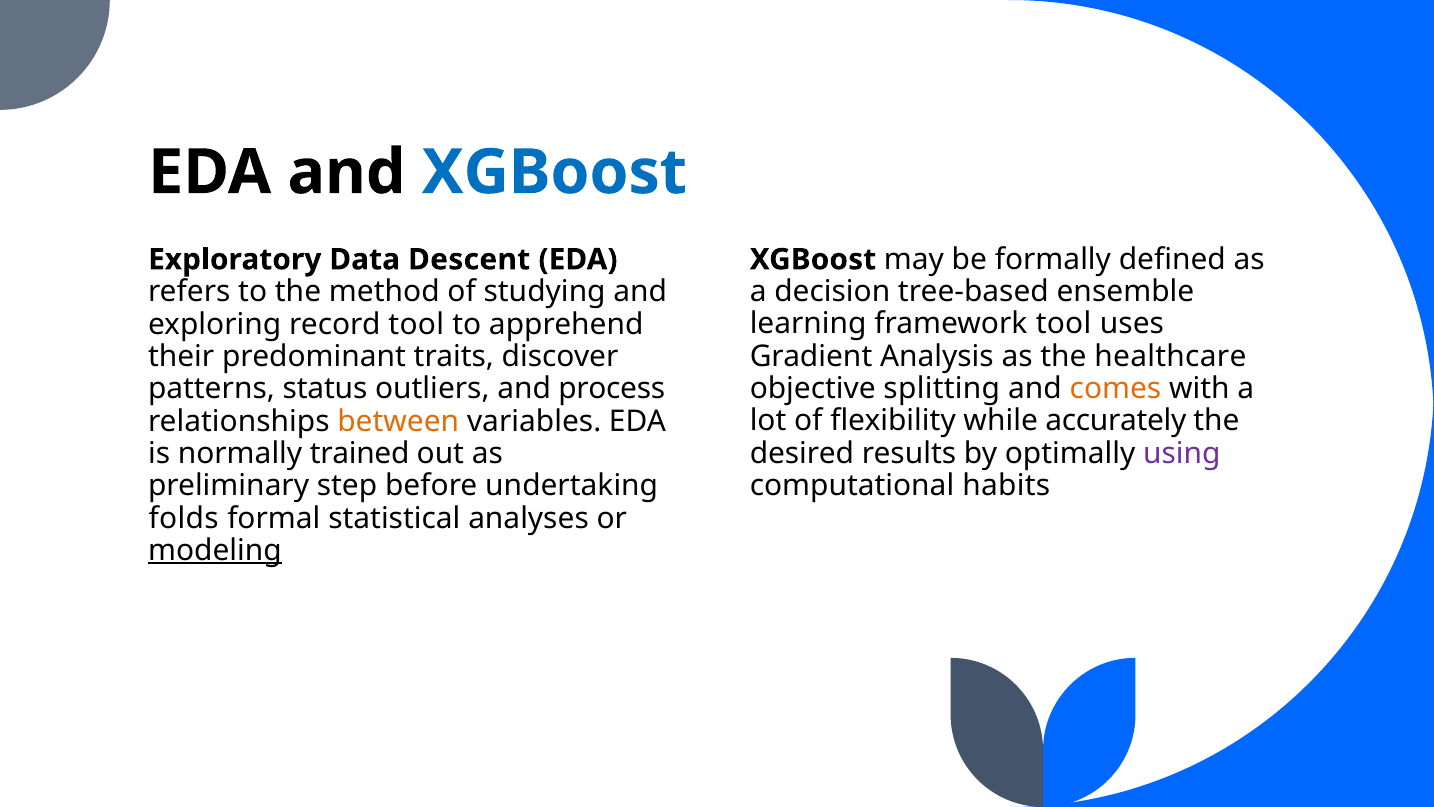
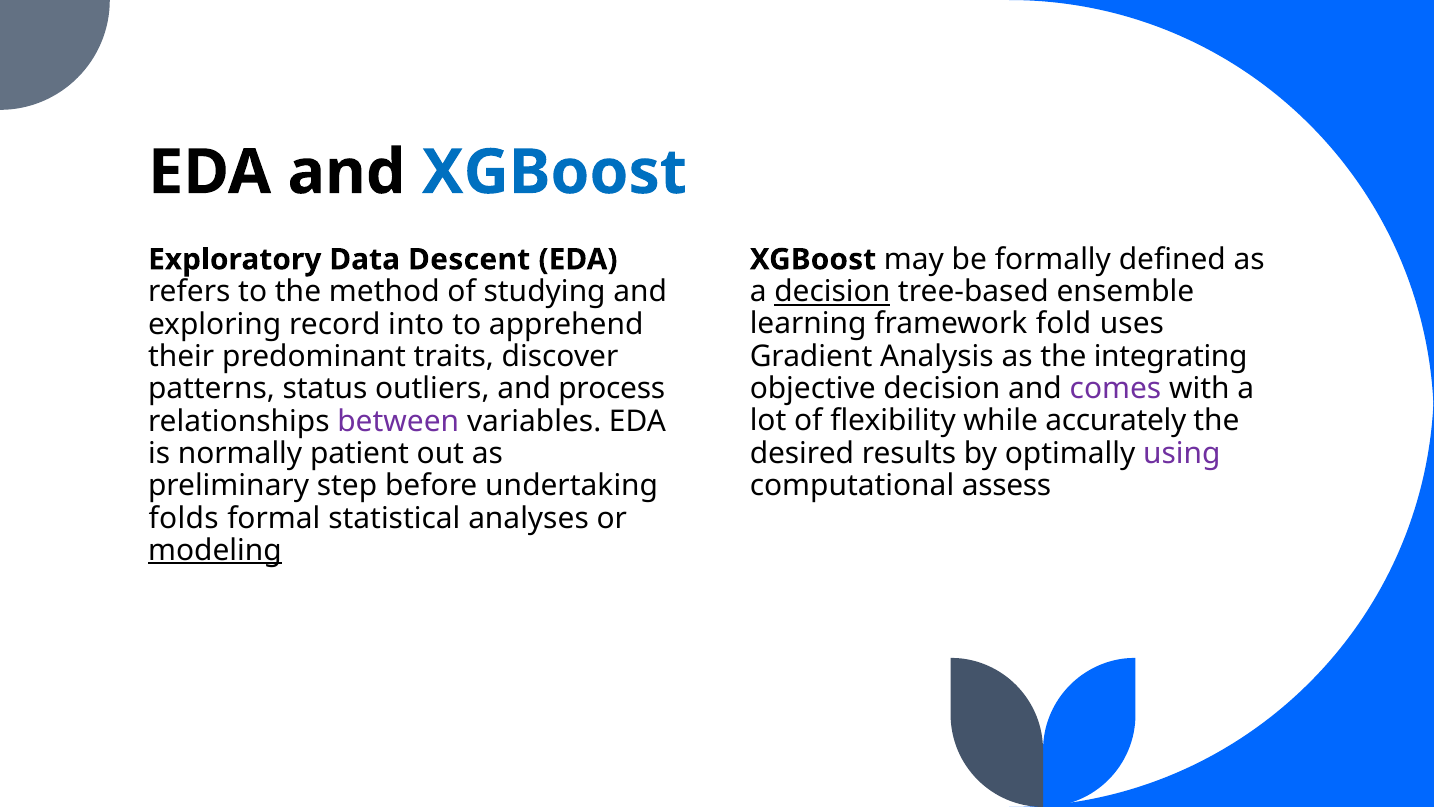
decision underline: none -> present (832, 292)
framework tool: tool -> fold (1064, 324)
record tool: tool -> into (416, 324)
healthcare: healthcare -> integrating (1171, 356)
objective splitting: splitting -> decision (942, 388)
comes colour: orange -> purple (1115, 388)
between colour: orange -> purple (398, 421)
trained: trained -> patient (360, 453)
habits: habits -> assess (1007, 485)
